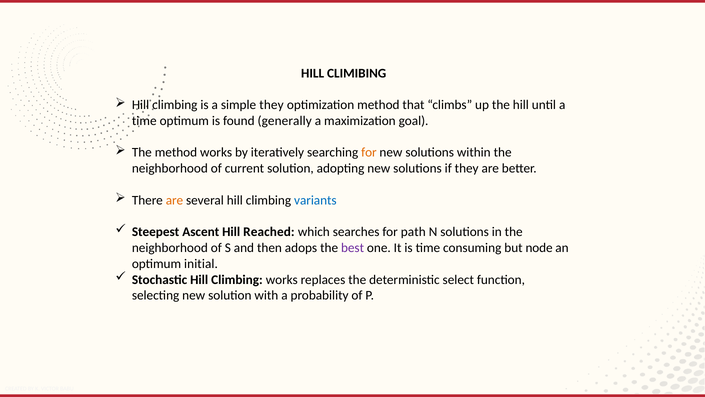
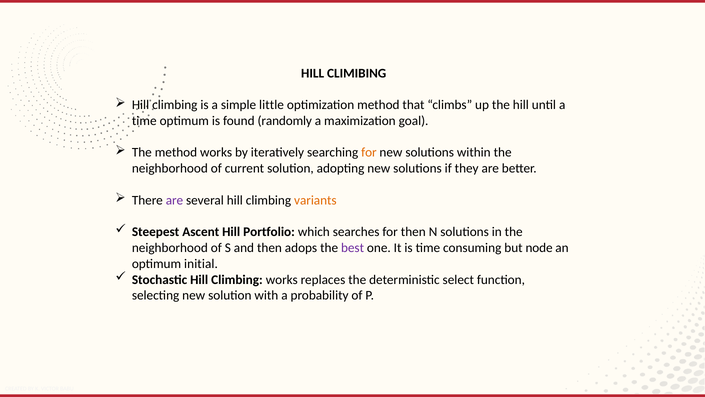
simple they: they -> little (272, 105)
generally: generally -> randomly (285, 121)
are colour: orange -> purple (174, 200)
variants colour: blue -> orange (315, 200)
Reached: Reached -> Portfolio (269, 232)
for path: path -> then (413, 232)
